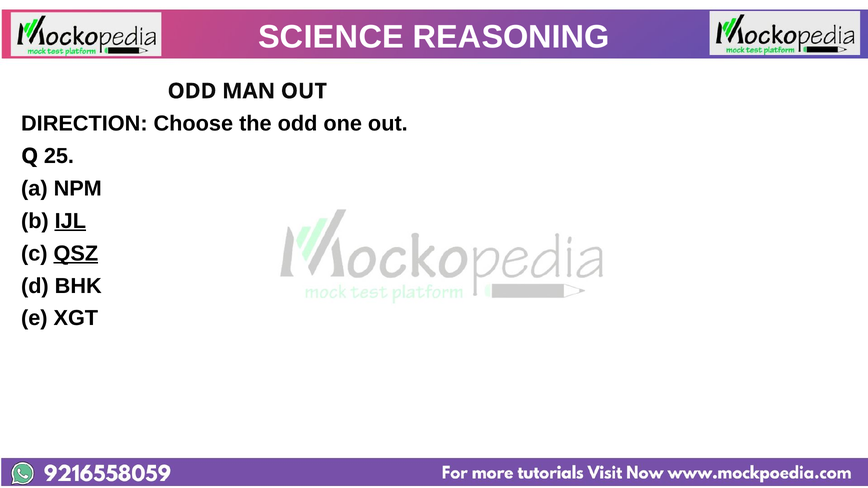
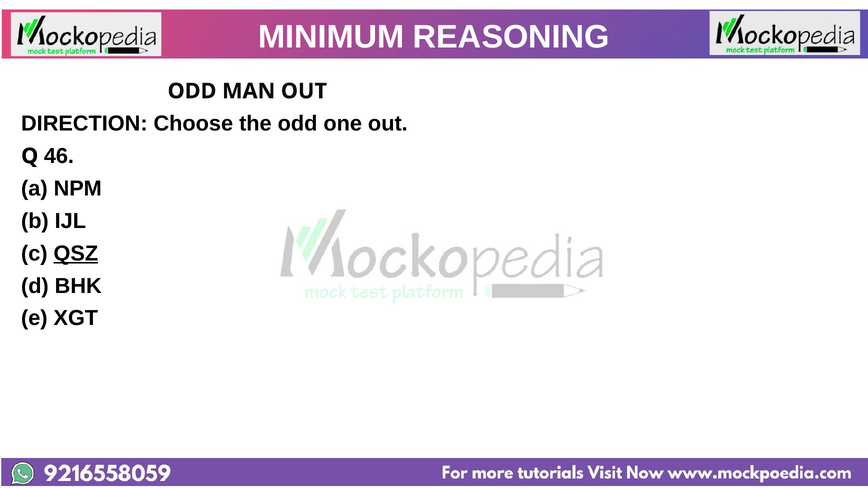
SCIENCE: SCIENCE -> MINIMUM (331, 37)
25: 25 -> 46 (59, 156)
IJL underline: present -> none (70, 221)
